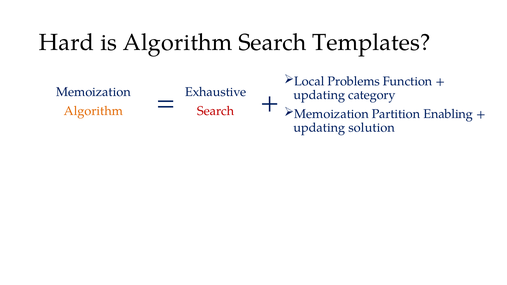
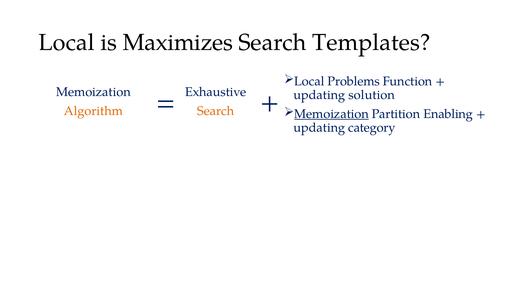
Hard: Hard -> Local (67, 43)
is Algorithm: Algorithm -> Maximizes (178, 43)
category: category -> solution (372, 95)
Memoization underline: none -> present (331, 114)
Search colour: red -> orange (216, 111)
solution: solution -> category (372, 128)
